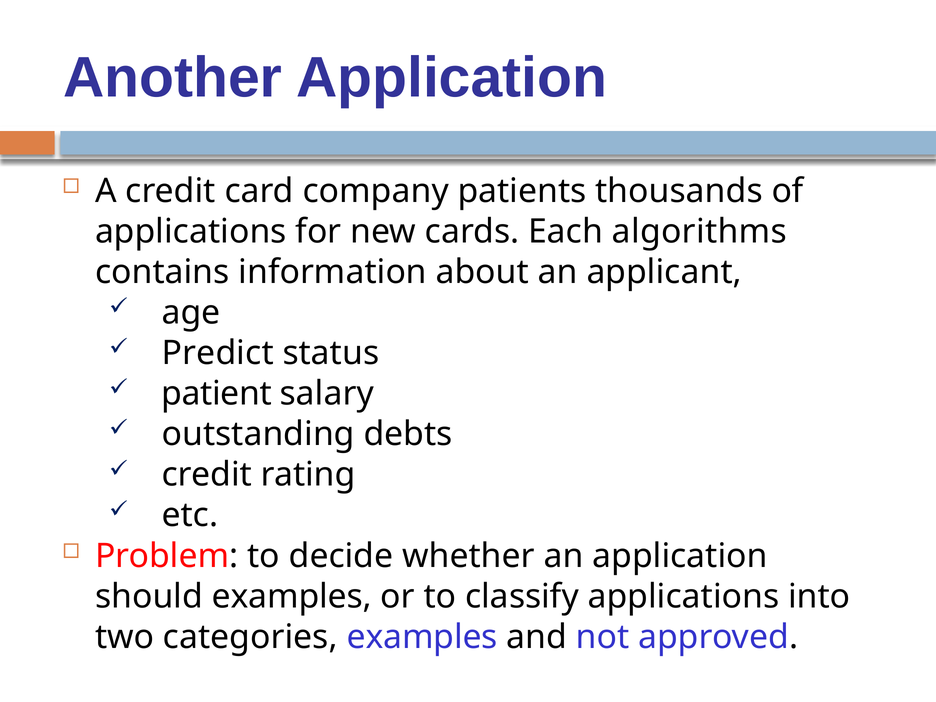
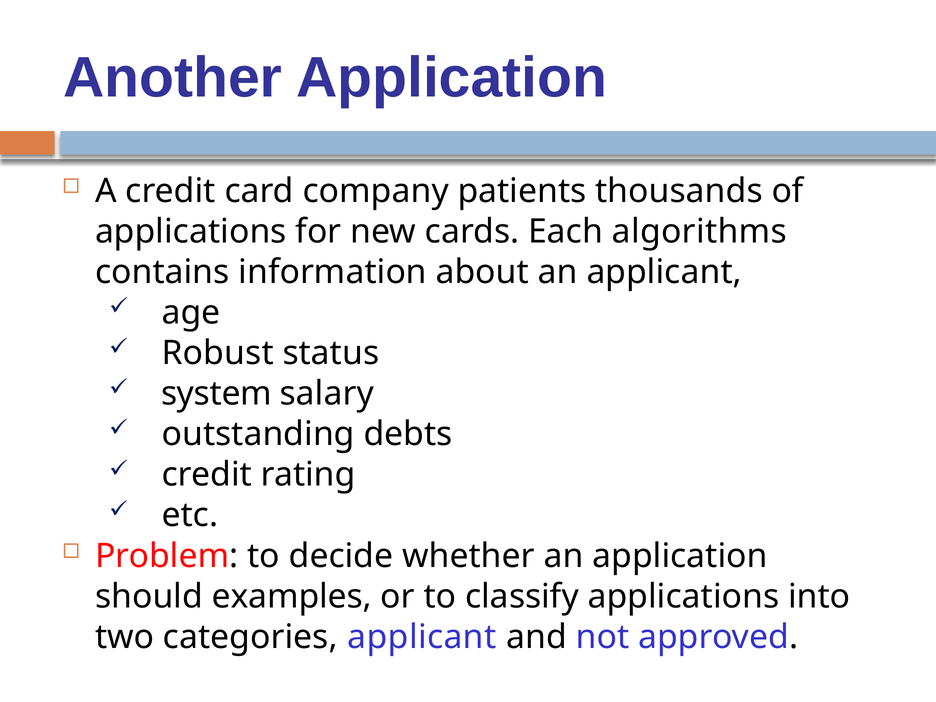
Predict: Predict -> Robust (218, 353)
patient: patient -> system (216, 394)
categories examples: examples -> applicant (422, 637)
